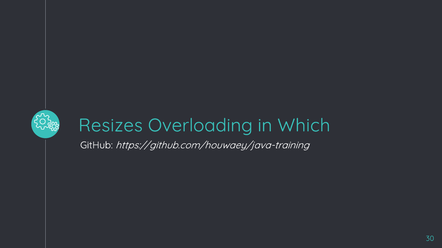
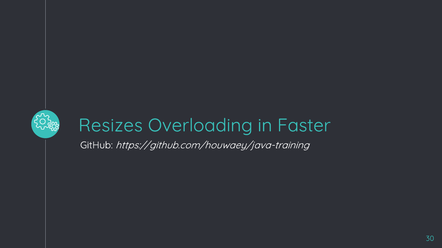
Which: Which -> Faster (304, 126)
